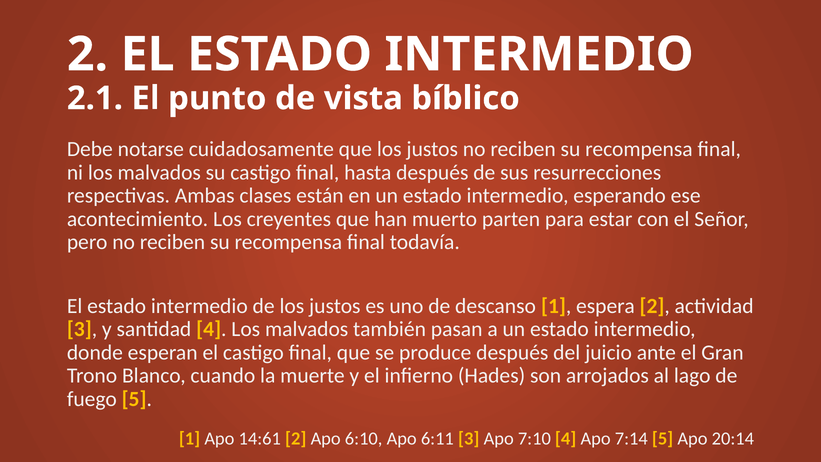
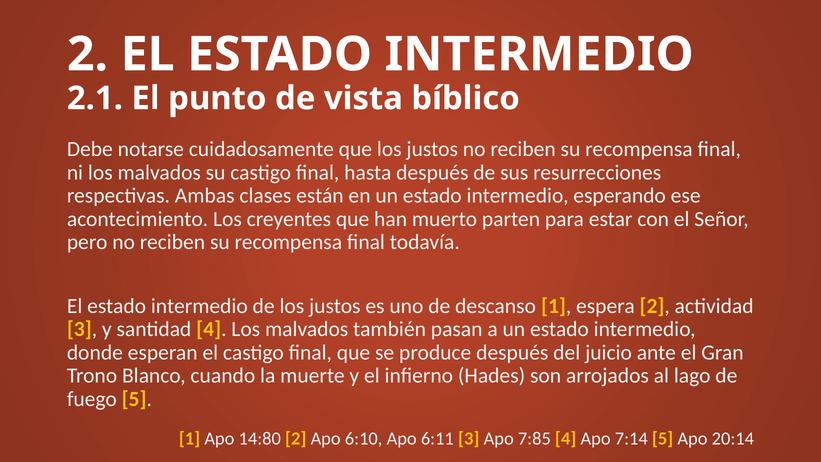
14:61: 14:61 -> 14:80 (260, 438)
7:10: 7:10 -> 7:85 (534, 438)
